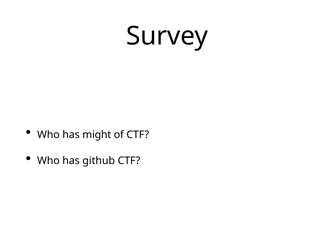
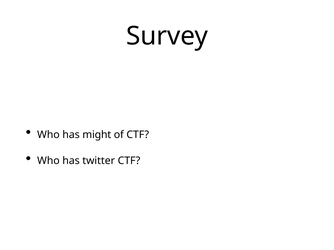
github: github -> twitter (99, 161)
